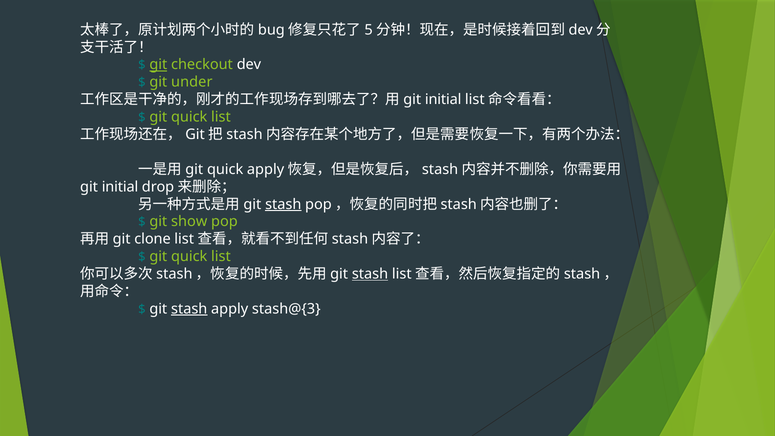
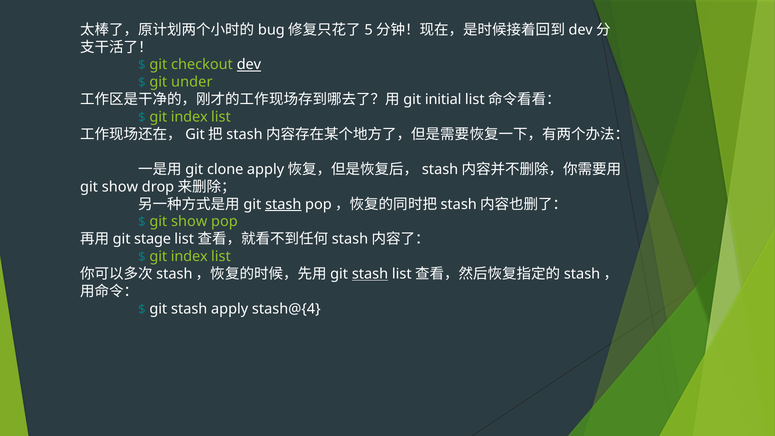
git underline: present -> none (158, 65)
dev underline: none -> present (249, 65)
quick: quick -> index (189, 117)
quick: quick -> clone (225, 169)
initial: initial -> show (120, 187)
clone: clone -> stage (153, 239)
quick: quick -> index (189, 256)
stash underline: present -> none (189, 309)
stash@{3: stash@{3 -> stash@{4 (286, 309)
